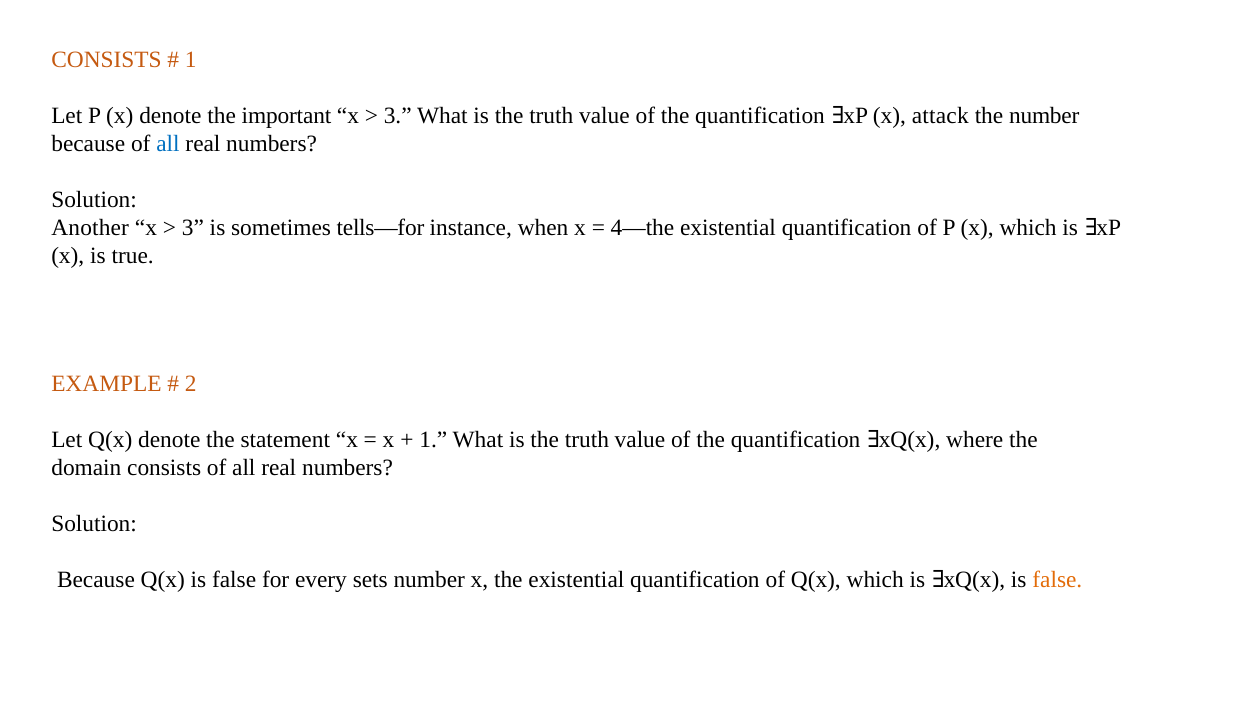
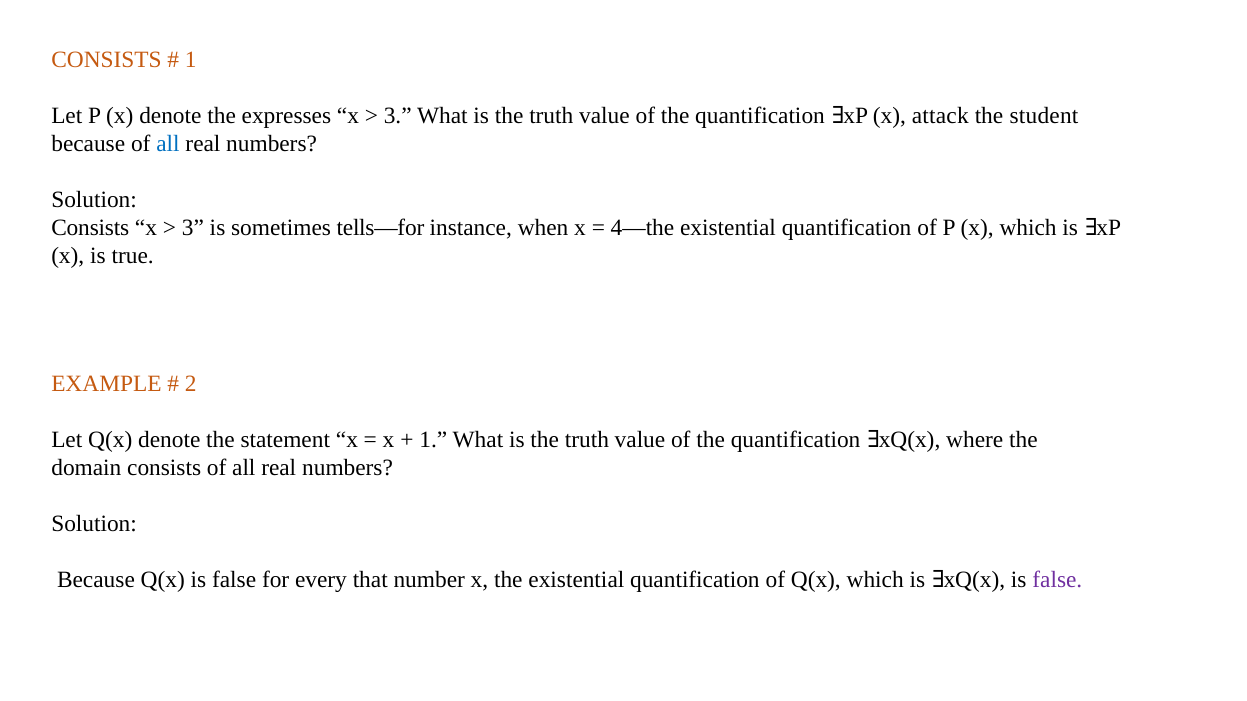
important: important -> expresses (286, 116)
the number: number -> student (1044, 116)
Another: Another -> Consists (90, 228)
sets: sets -> that (370, 580)
false colour: orange -> purple (1057, 580)
